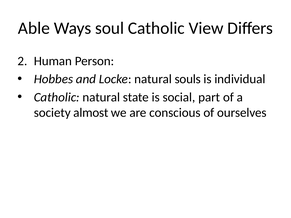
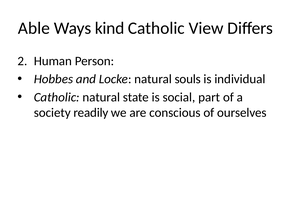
soul: soul -> kind (110, 28)
almost: almost -> readily (91, 113)
